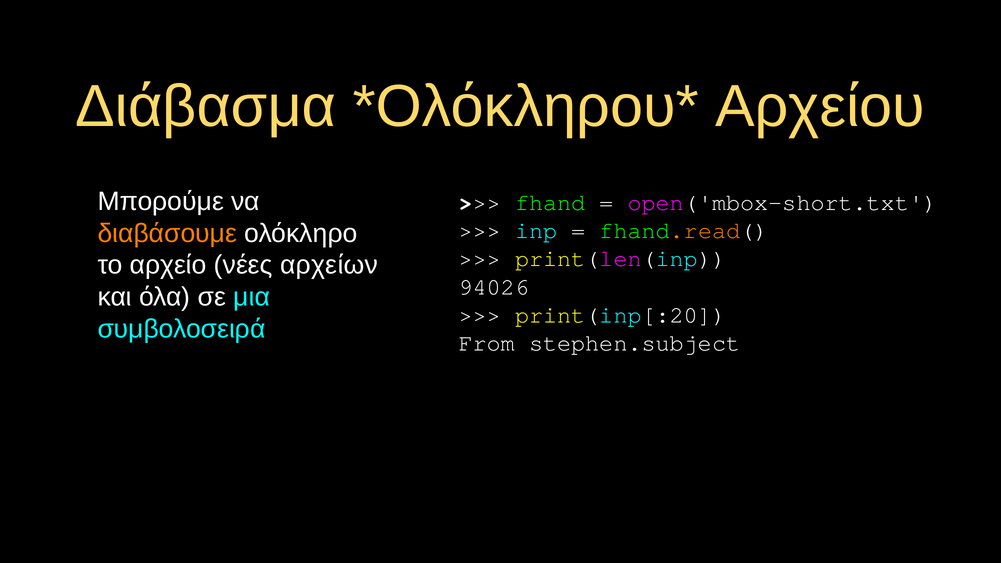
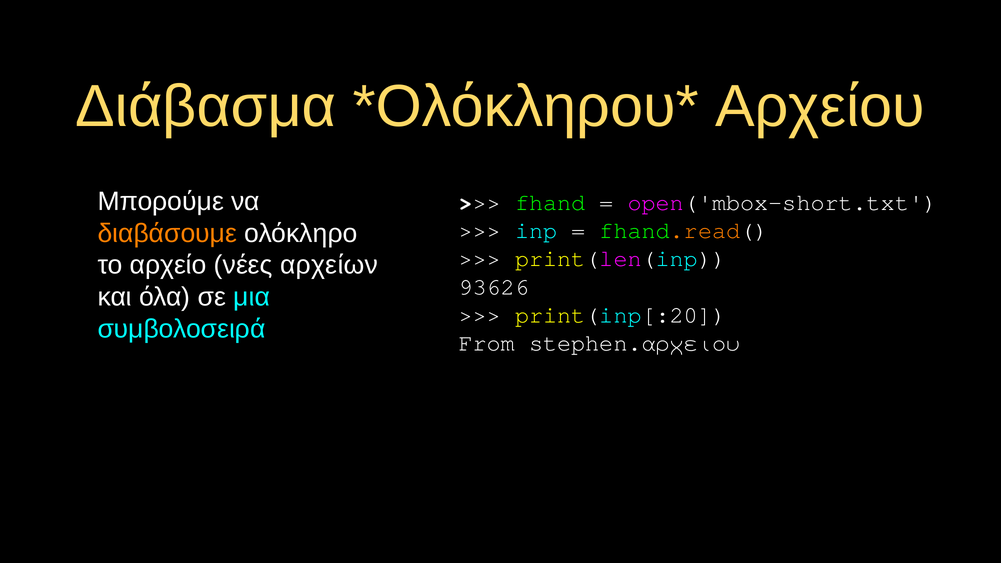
94026: 94026 -> 93626 (494, 287)
stephen.subject: stephen.subject -> stephen.αρχείου (635, 343)
